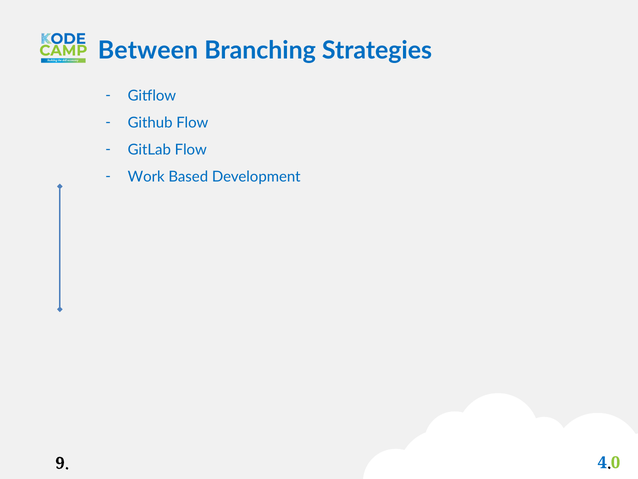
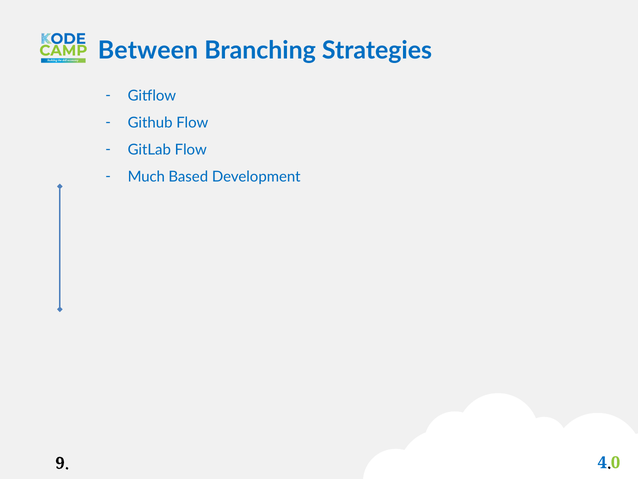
Work: Work -> Much (146, 176)
